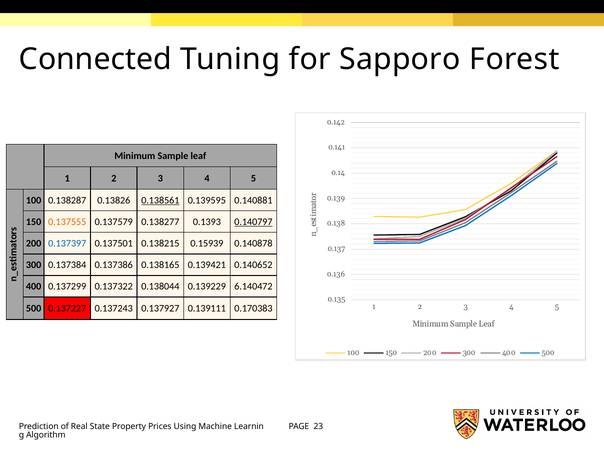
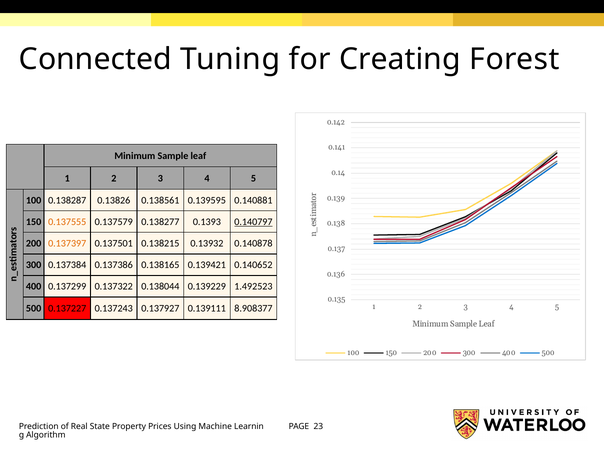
Sapporo: Sapporo -> Creating (400, 59)
0.138561 underline: present -> none (160, 200)
0.137397 colour: blue -> orange (67, 244)
0.15939: 0.15939 -> 0.13932 (207, 244)
6.140472: 6.140472 -> 1.492523 (253, 287)
0.170383: 0.170383 -> 8.908377 (253, 309)
